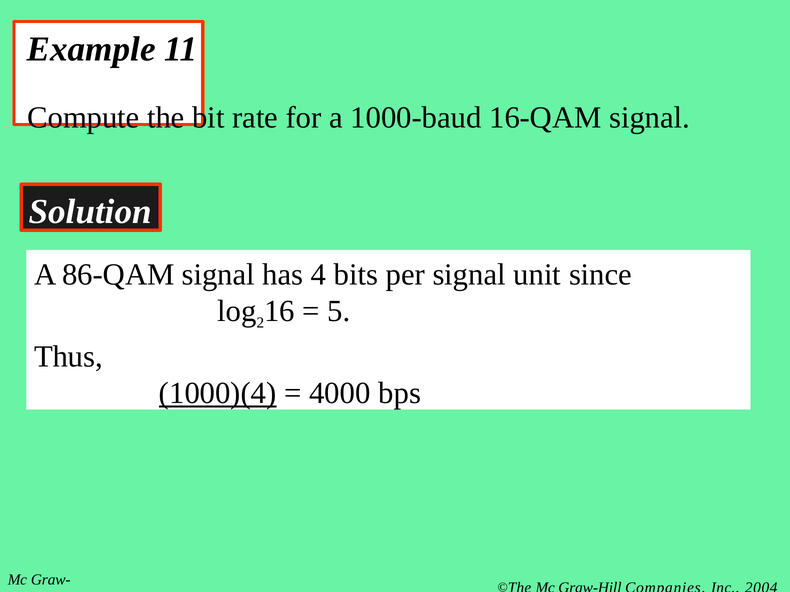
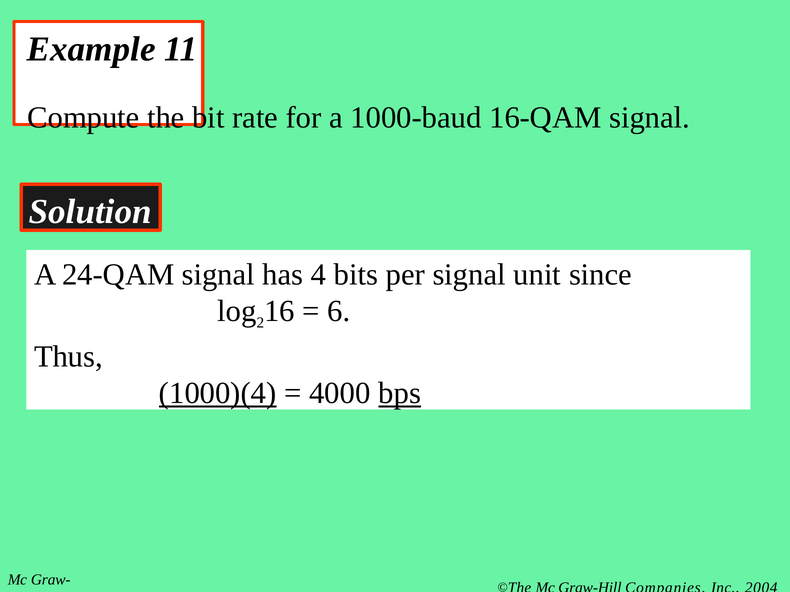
86-QAM: 86-QAM -> 24-QAM (118, 275)
5: 5 -> 6 (339, 312)
bps underline: none -> present (400, 394)
